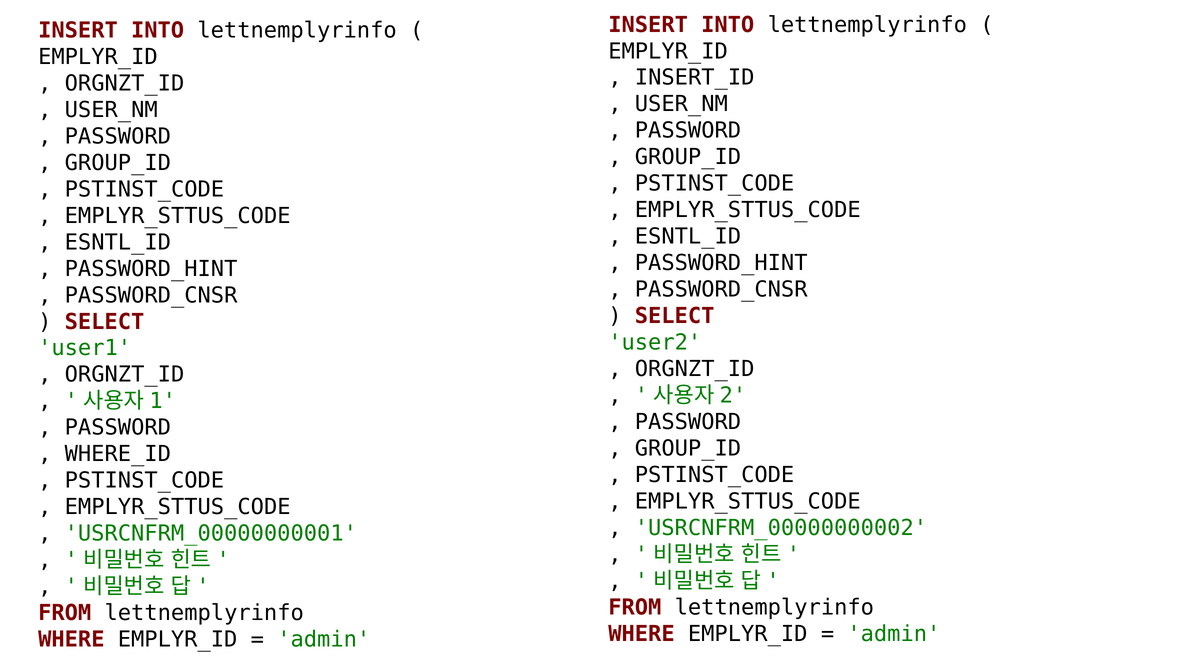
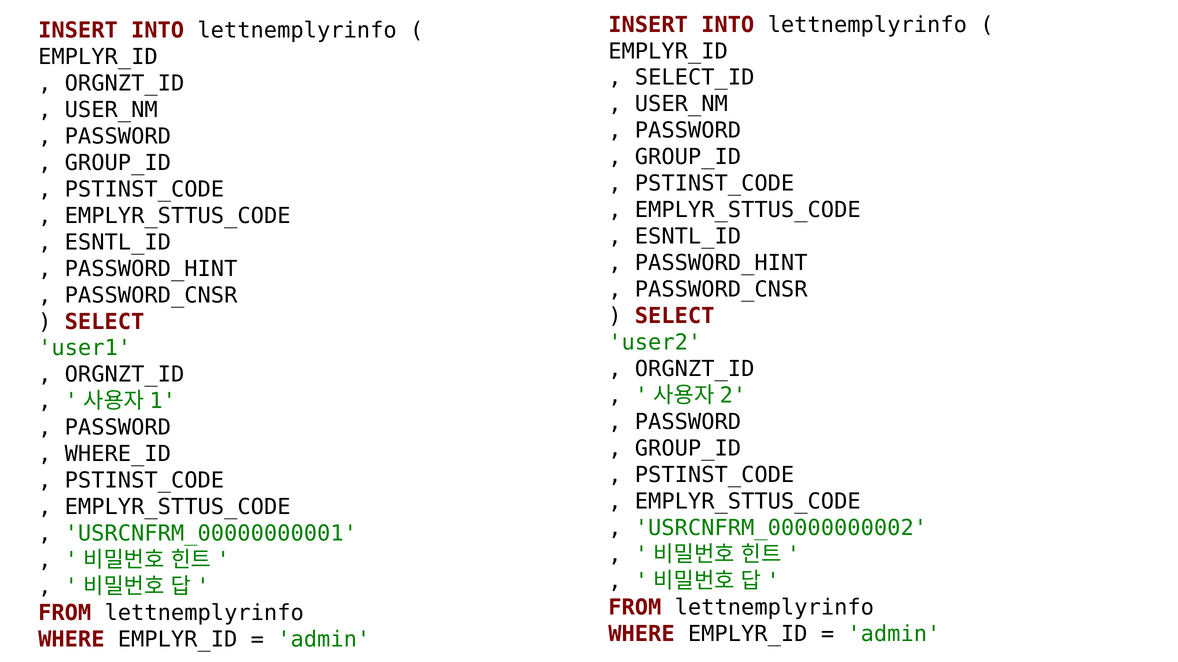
INSERT_ID: INSERT_ID -> SELECT_ID (695, 78)
